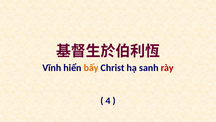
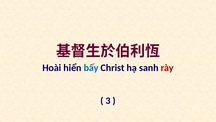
Vĩnh: Vĩnh -> Hoài (52, 68)
bấy colour: orange -> blue (91, 68)
4: 4 -> 3 (108, 100)
